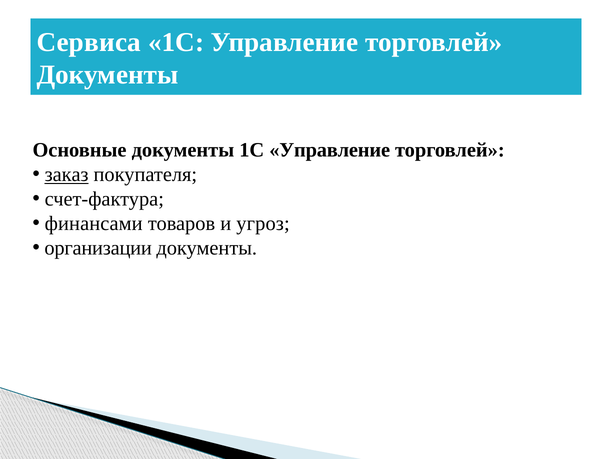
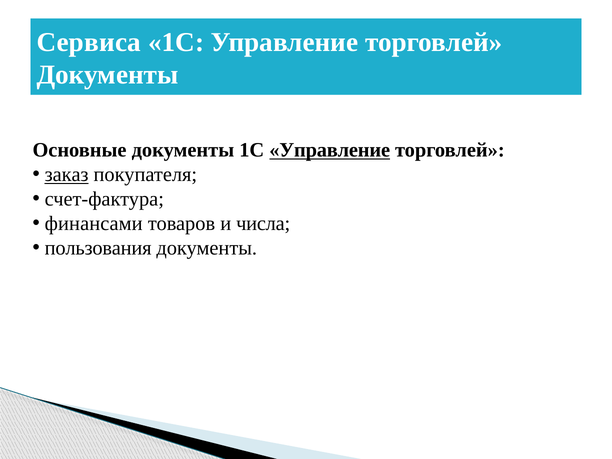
Управление underline: none -> present (330, 150)
угроз: угроз -> числа (263, 224)
организации: организации -> пользования (98, 248)
